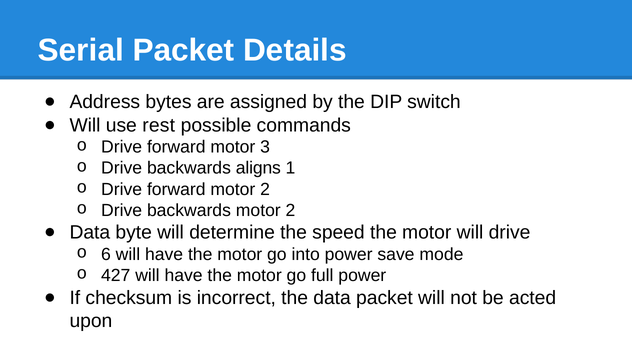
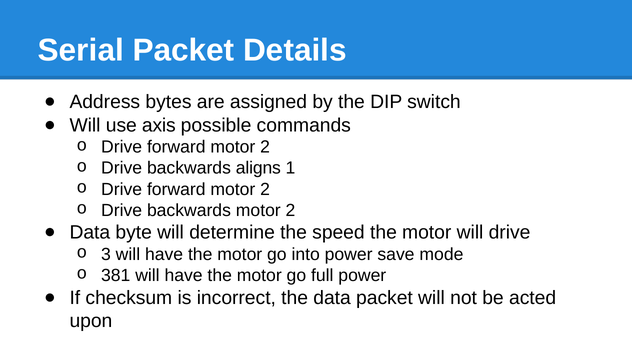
rest: rest -> axis (159, 125)
3: 3 -> 2 (265, 147)
6: 6 -> 3 (106, 255)
427: 427 -> 381 (116, 276)
